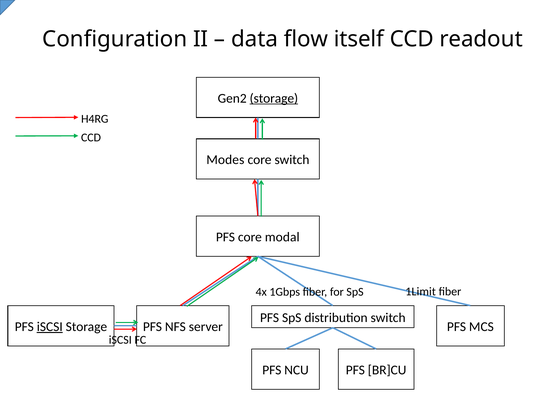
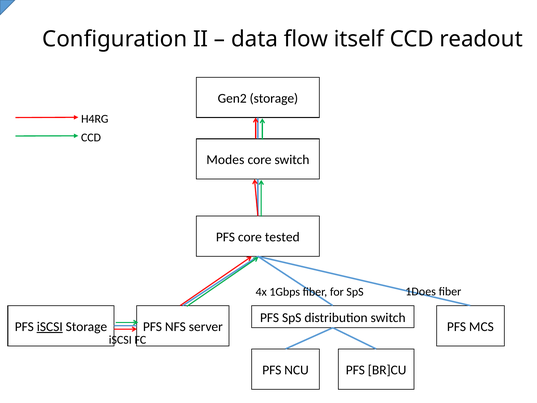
storage underline: present -> none (274, 98)
modal: modal -> tested (282, 237)
1Limit: 1Limit -> 1Does (421, 291)
